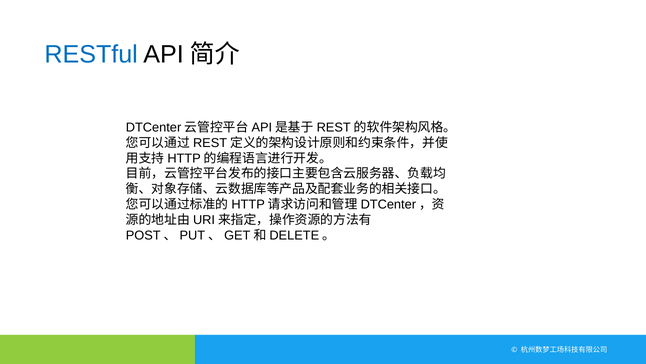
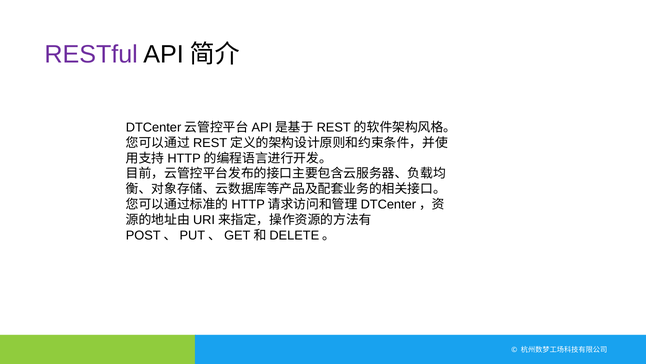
RESTful colour: blue -> purple (91, 54)
